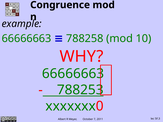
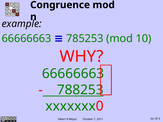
788258: 788258 -> 785253 (85, 39)
